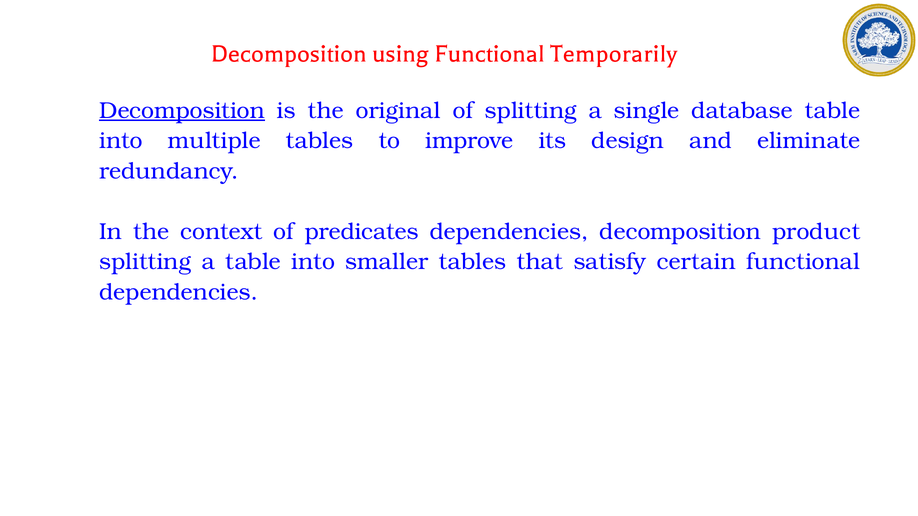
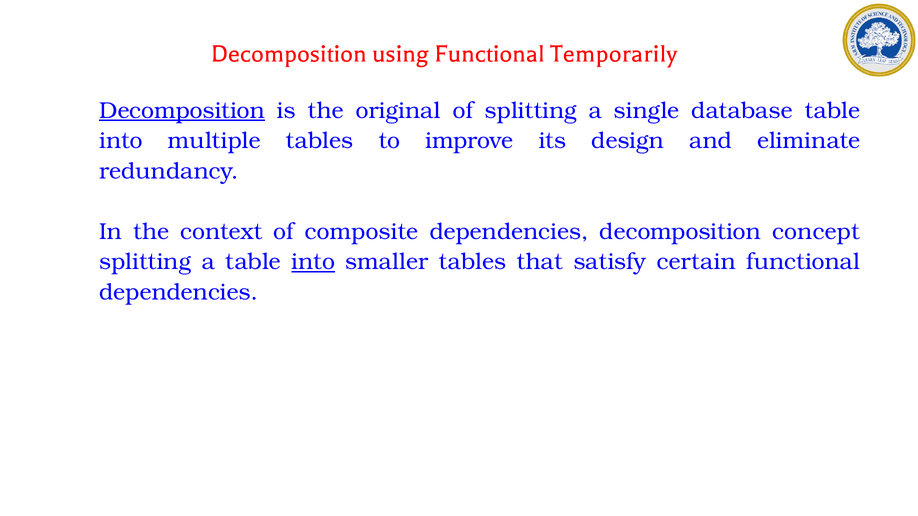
predicates: predicates -> composite (362, 232)
product: product -> concept (816, 232)
into underline: none -> present (313, 262)
